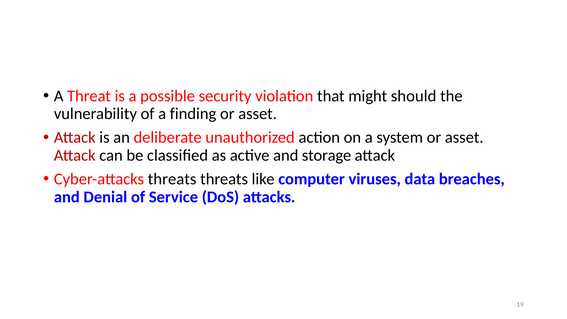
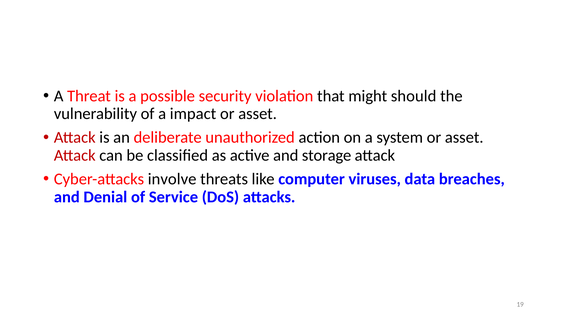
finding: finding -> impact (193, 114)
Cyber-attacks threats: threats -> involve (172, 179)
